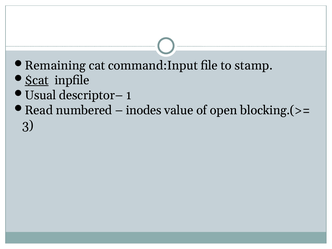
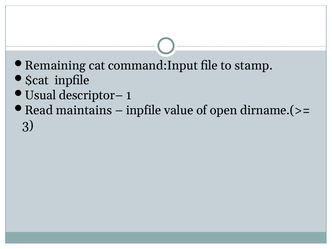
$cat underline: present -> none (37, 80)
numbered: numbered -> maintains (84, 110)
inodes: inodes -> inpfile (144, 110)
blocking.(>=: blocking.(>= -> dirname.(>= (275, 110)
